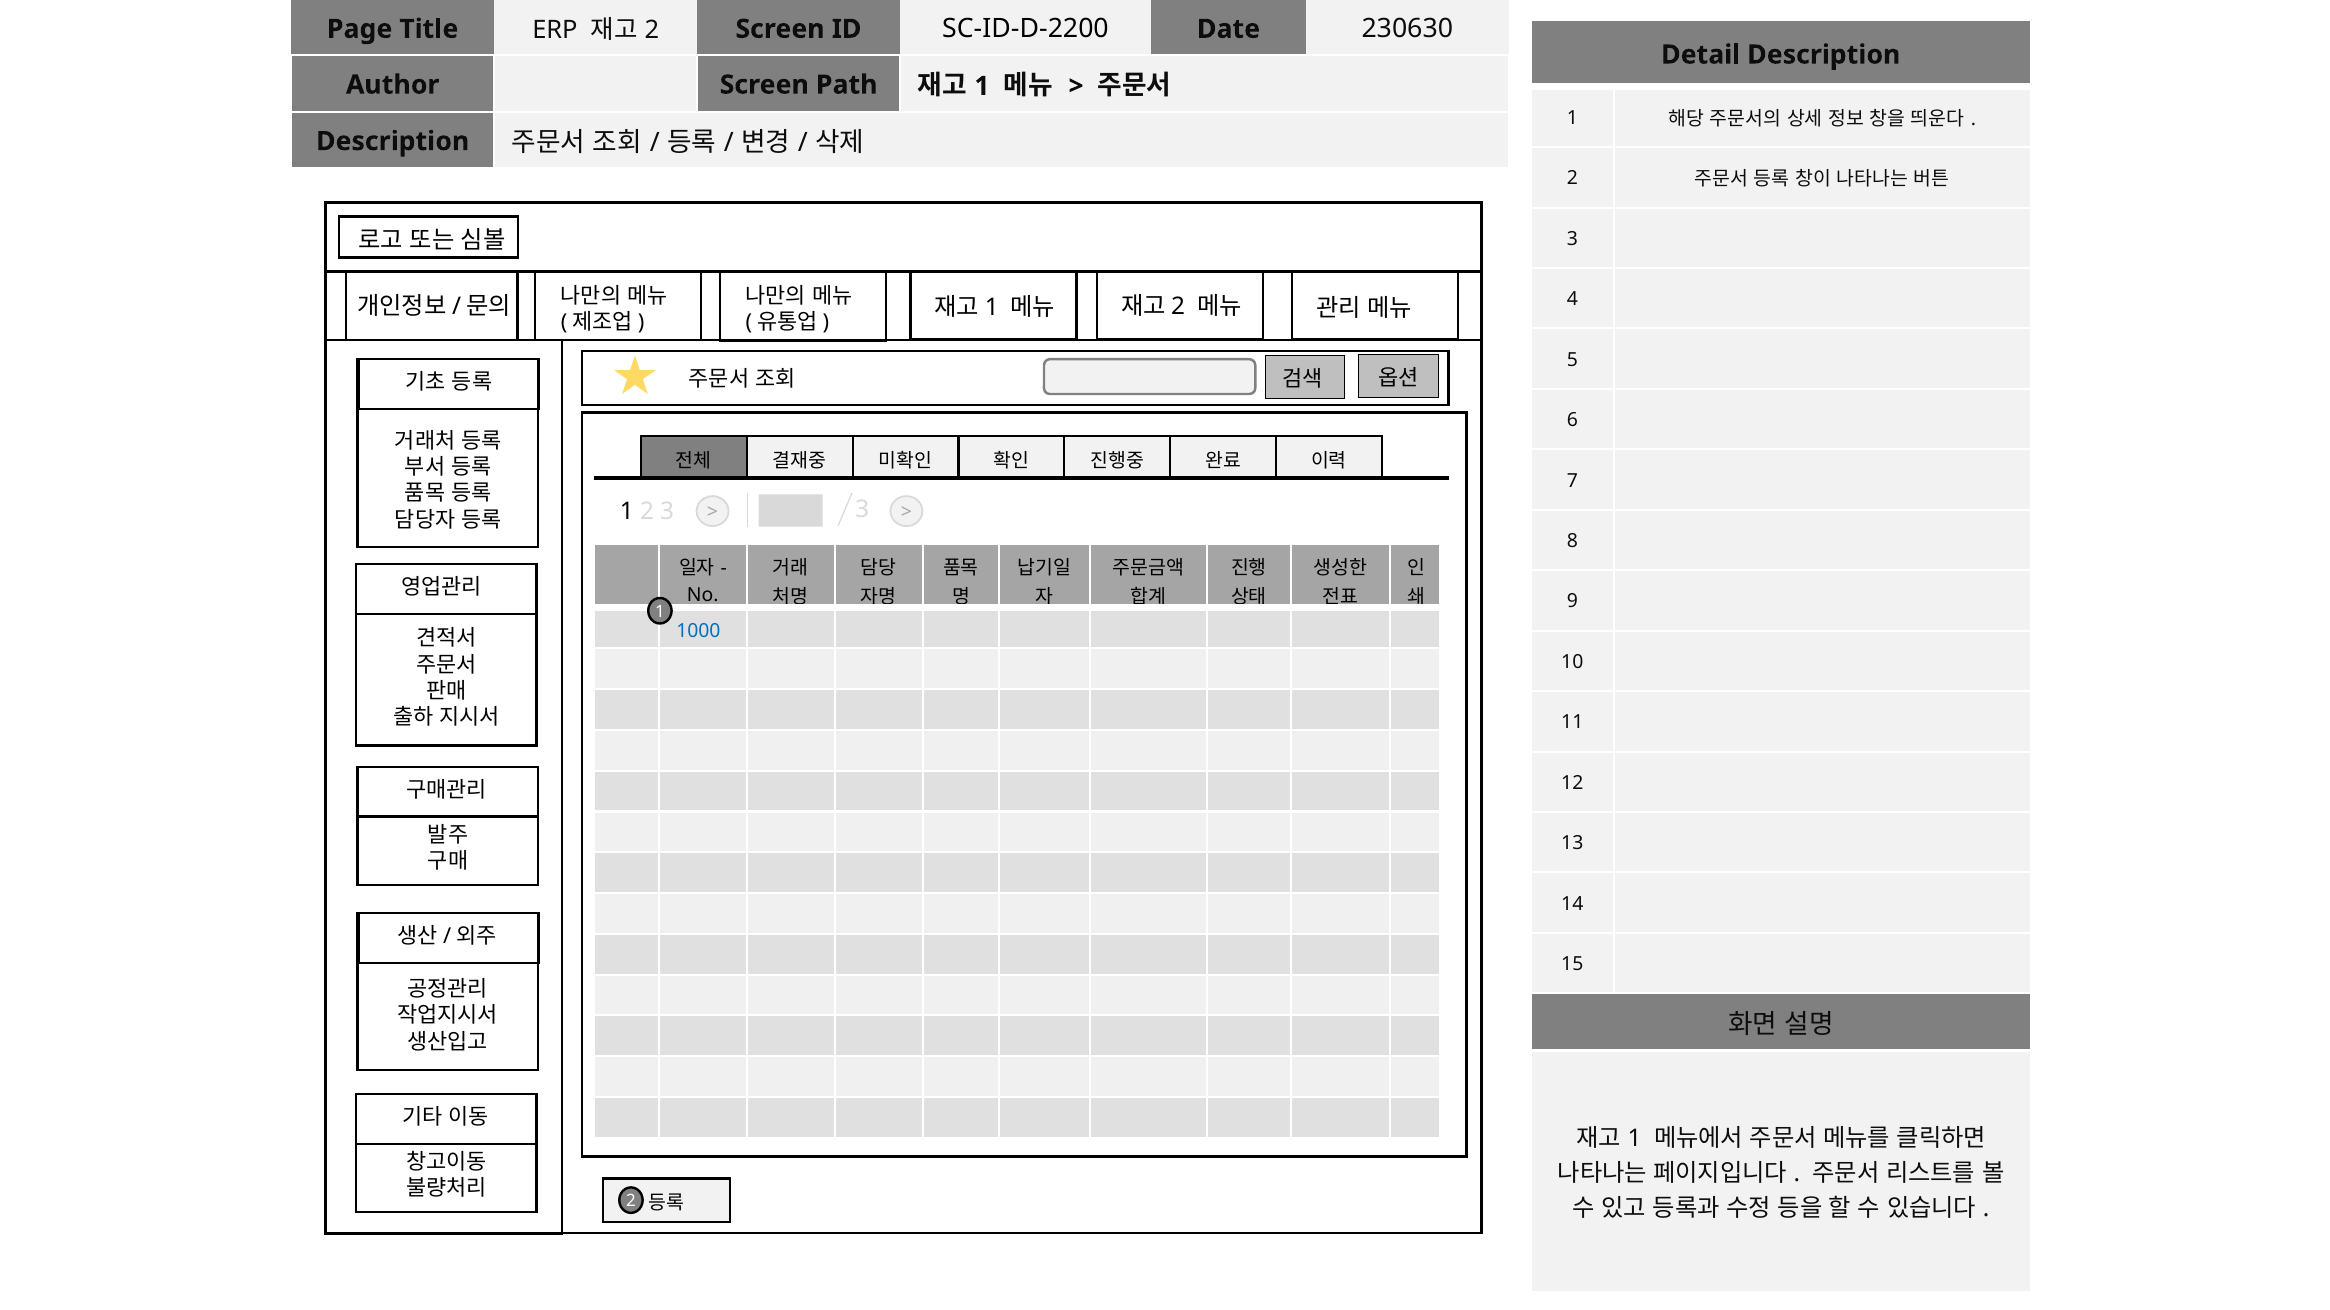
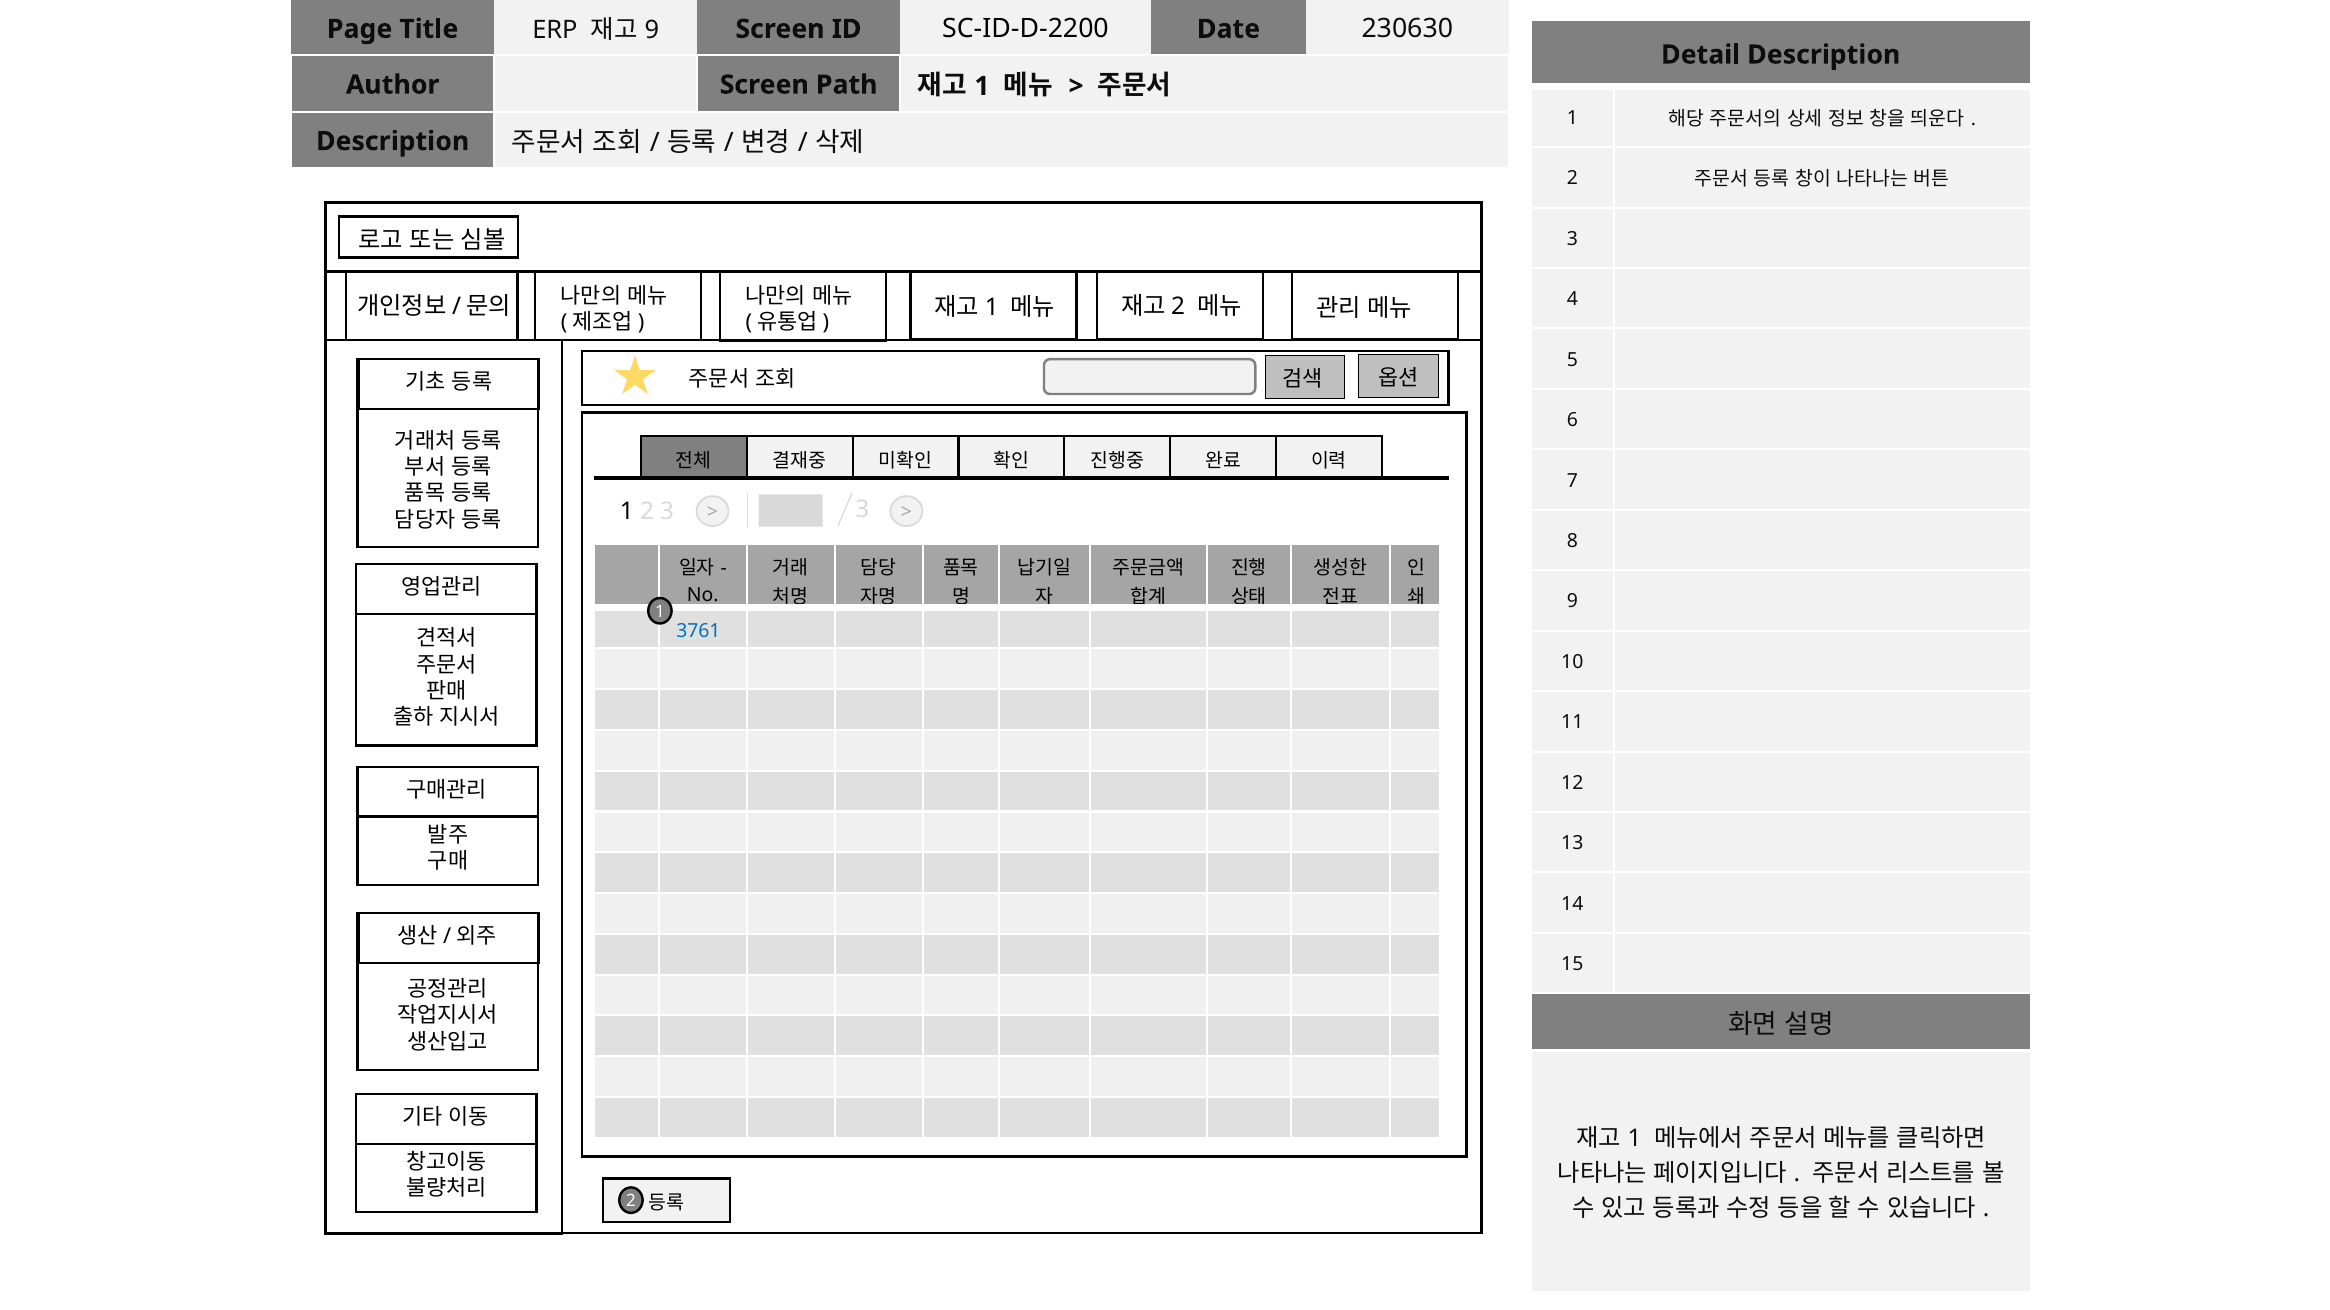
2: 2 -> 9 (652, 30)
1000: 1000 -> 3761 (698, 631)
